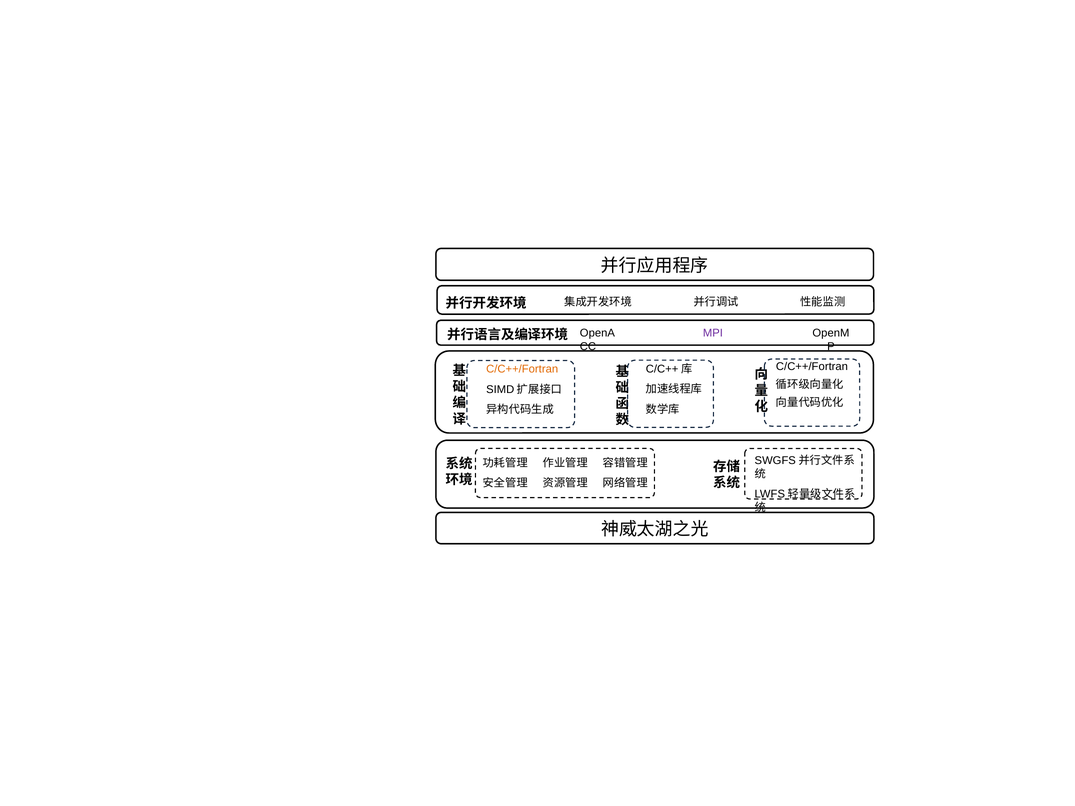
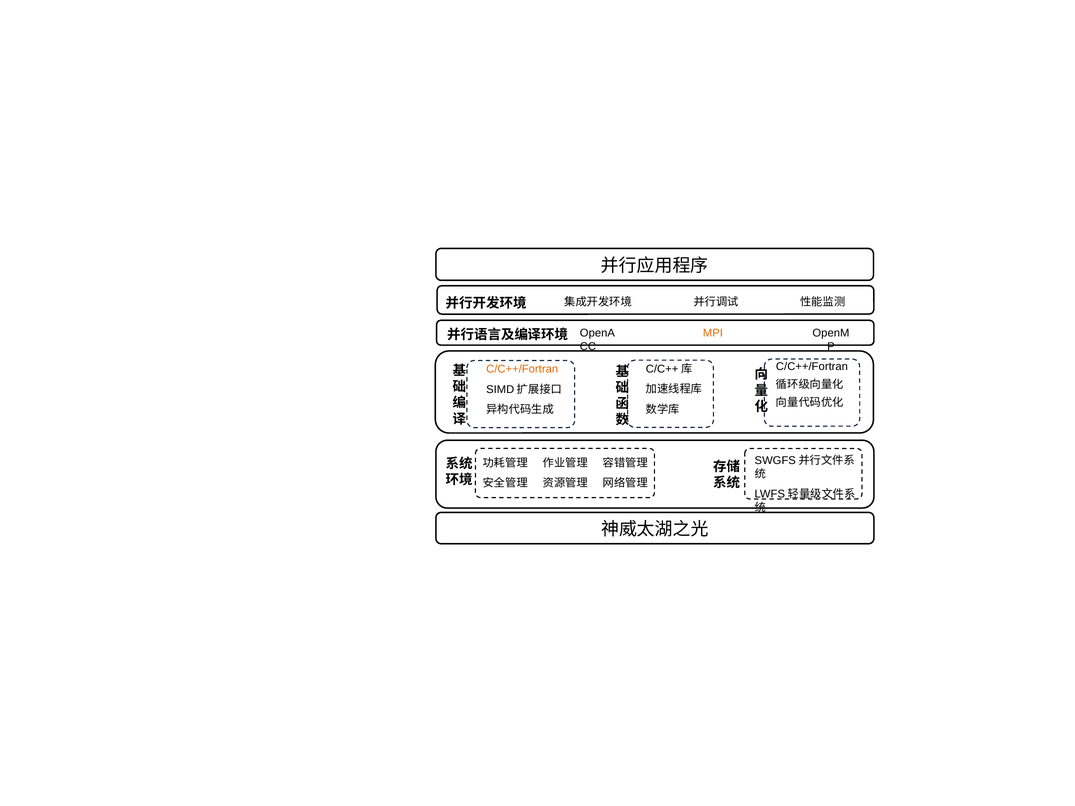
MPI colour: purple -> orange (713, 333)
